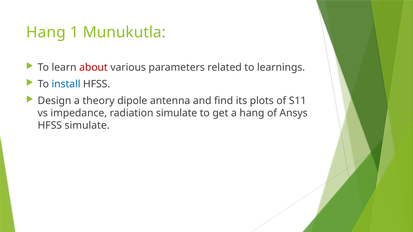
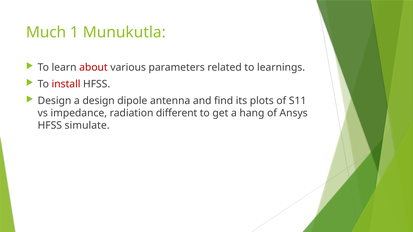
Hang: Hang -> Much (46, 33)
install colour: blue -> red (66, 84)
a theory: theory -> design (99, 101)
radiation simulate: simulate -> different (177, 113)
